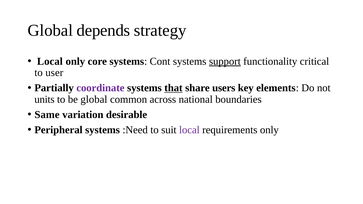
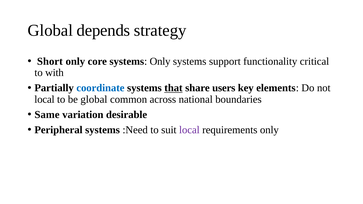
Local: Local -> Short (50, 61)
systems Cont: Cont -> Only (160, 61)
support underline: present -> none (225, 61)
user: user -> with (54, 73)
coordinate colour: purple -> blue (100, 88)
units: units -> local (44, 99)
